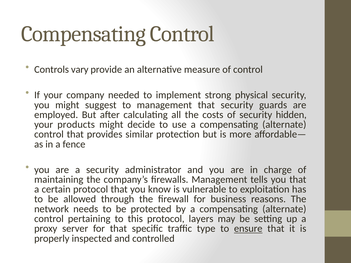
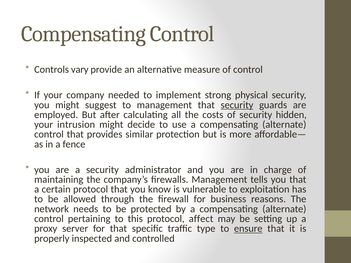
security underline: none -> present (237, 105)
products: products -> intrusion (76, 125)
layers: layers -> affect (201, 219)
